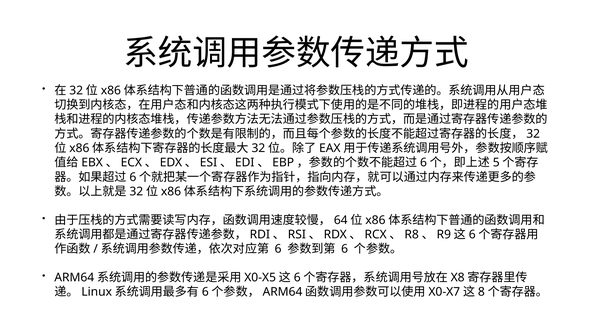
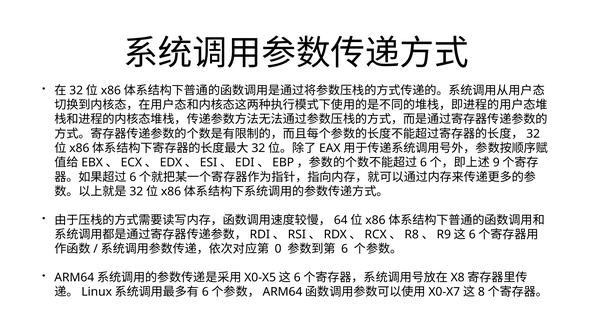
5: 5 -> 9 (496, 163)
6: 6 -> 0 (278, 249)
